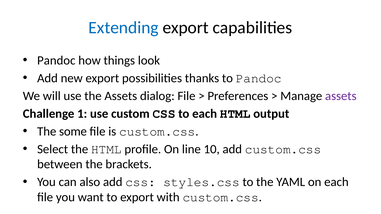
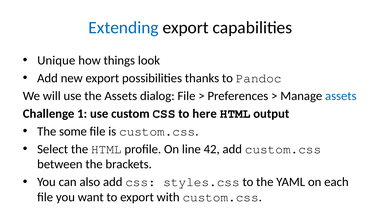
Pandoc: Pandoc -> Unique (56, 60)
assets colour: purple -> blue (341, 96)
to each: each -> here (205, 114)
10: 10 -> 42 (212, 149)
